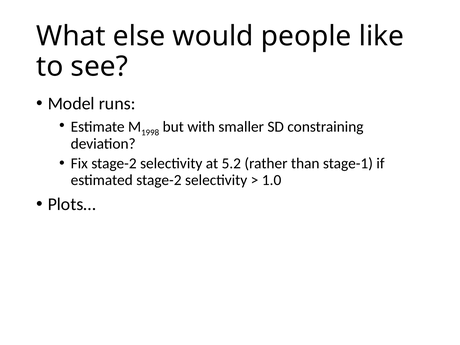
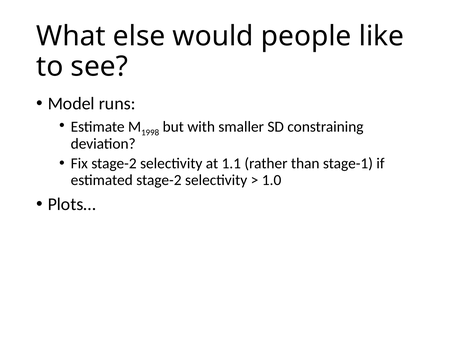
5.2: 5.2 -> 1.1 (231, 163)
